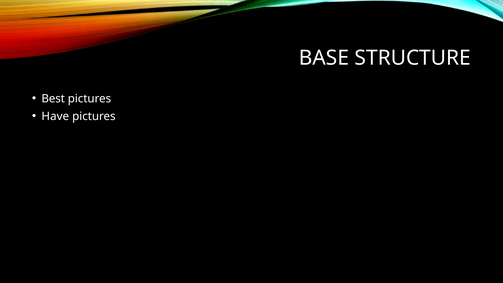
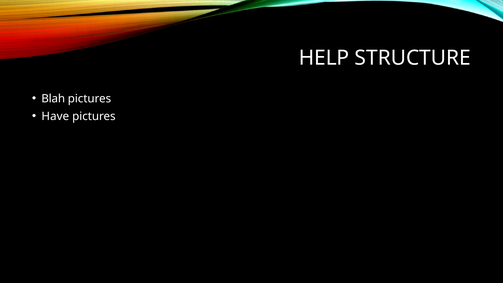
BASE: BASE -> HELP (324, 58)
Best: Best -> Blah (53, 99)
